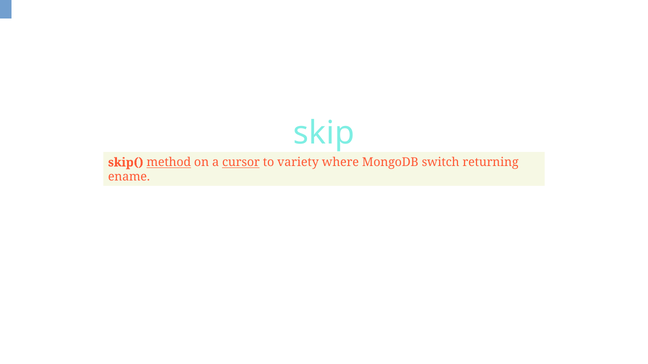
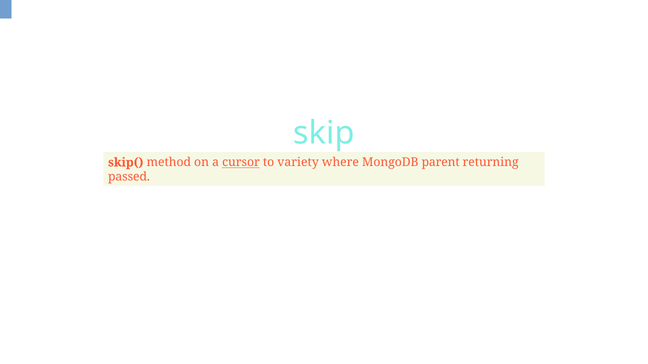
method underline: present -> none (169, 163)
switch: switch -> parent (441, 163)
ename: ename -> passed (129, 177)
